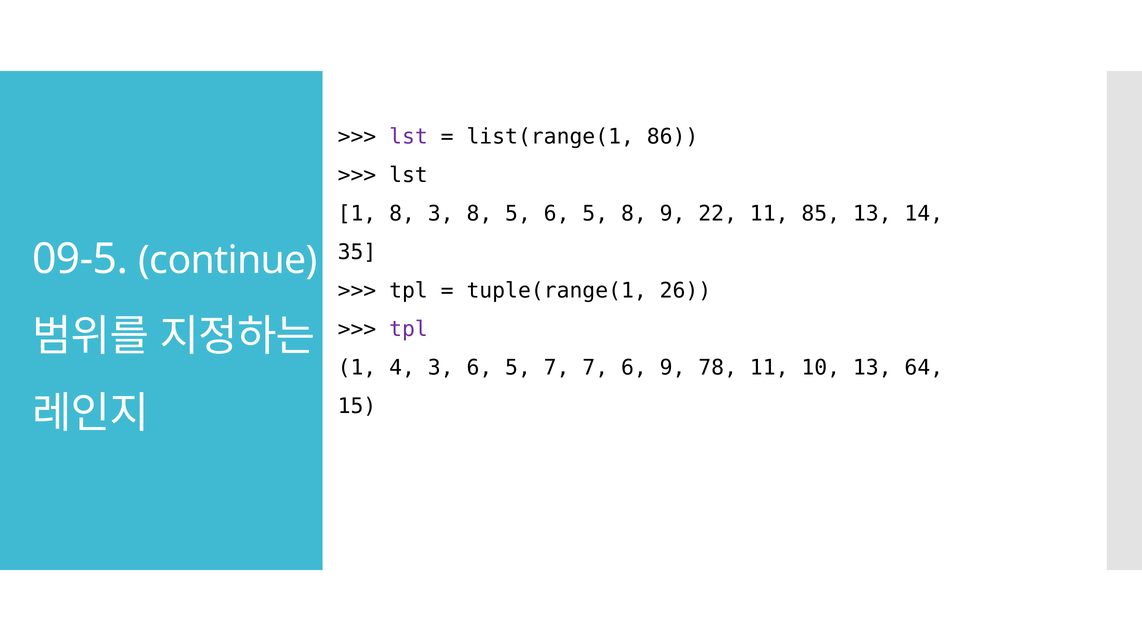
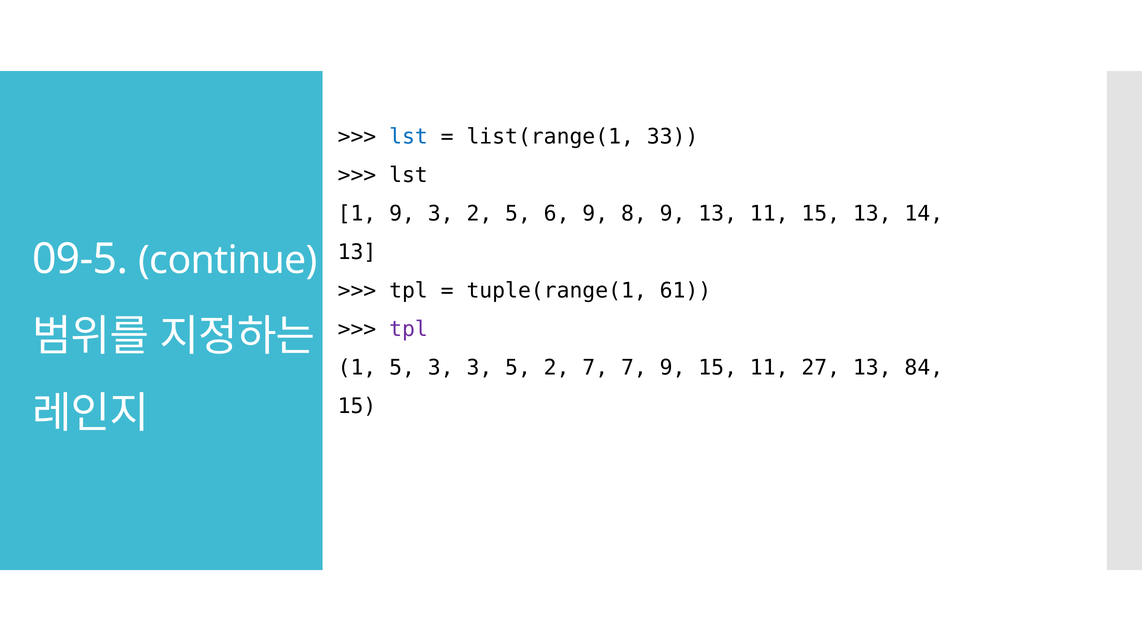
lst colour: purple -> blue (408, 137)
86: 86 -> 33 (673, 137)
1 8: 8 -> 9 (402, 214)
3 8: 8 -> 2 (479, 214)
5 6 5: 5 -> 9 (595, 214)
9 22: 22 -> 13 (718, 214)
11 85: 85 -> 15 (821, 214)
35: 35 -> 13 (357, 252)
26: 26 -> 61 (685, 291)
1 4: 4 -> 5 (402, 368)
3 6: 6 -> 3 (479, 368)
5 7: 7 -> 2 (557, 368)
7 6: 6 -> 7 (634, 368)
9 78: 78 -> 15 (718, 368)
10: 10 -> 27 (821, 368)
64: 64 -> 84 (924, 368)
